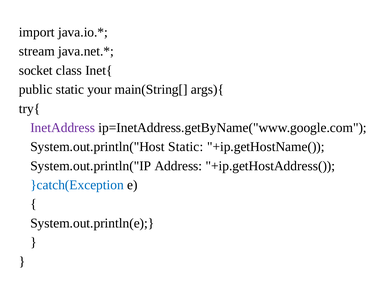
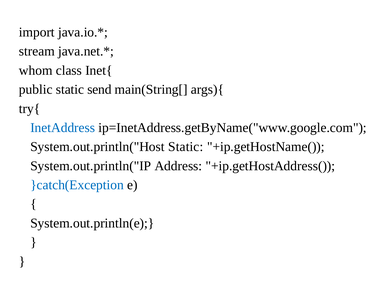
socket: socket -> whom (36, 70)
your: your -> send (99, 89)
InetAddress colour: purple -> blue (63, 127)
